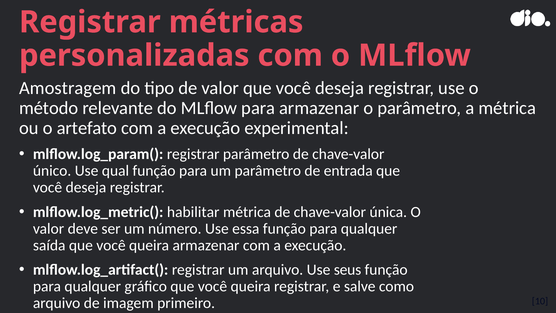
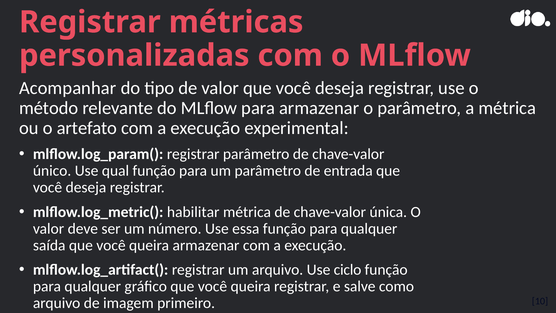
Amostragem: Amostragem -> Acompanhar (68, 88)
seus: seus -> ciclo (348, 270)
